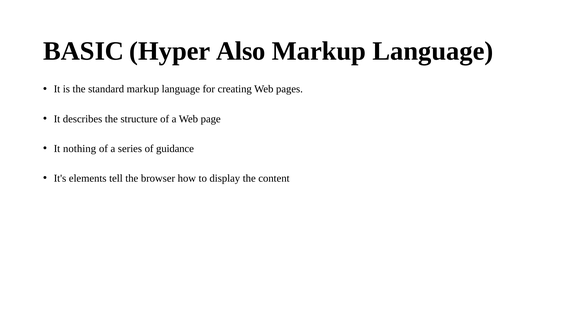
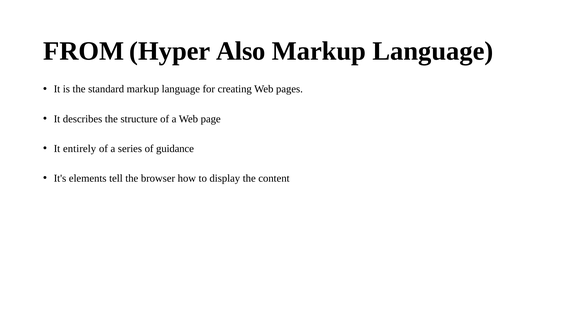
BASIC: BASIC -> FROM (84, 51)
nothing: nothing -> entirely (80, 149)
